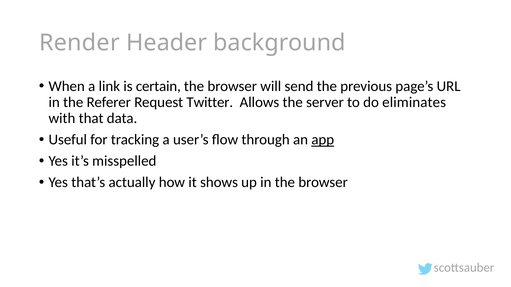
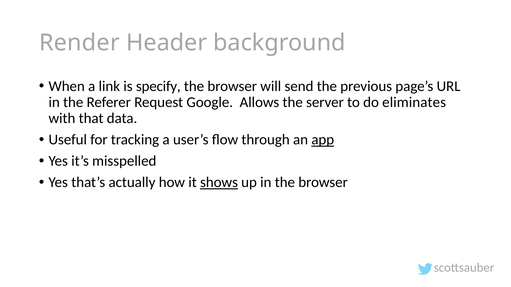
certain: certain -> specify (158, 86)
Twitter: Twitter -> Google (210, 102)
shows underline: none -> present (219, 183)
